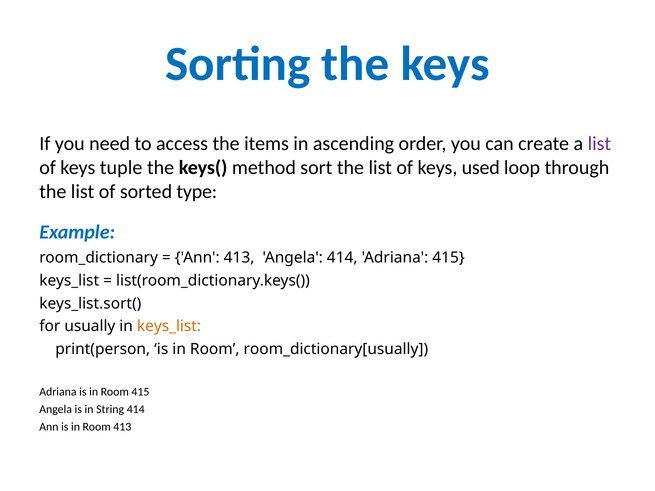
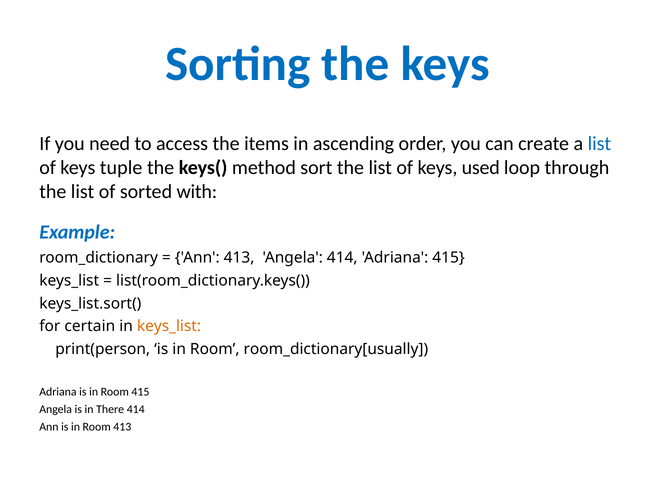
list colour: purple -> blue (599, 144)
type: type -> with (197, 192)
usually: usually -> certain (90, 327)
String: String -> There (110, 410)
